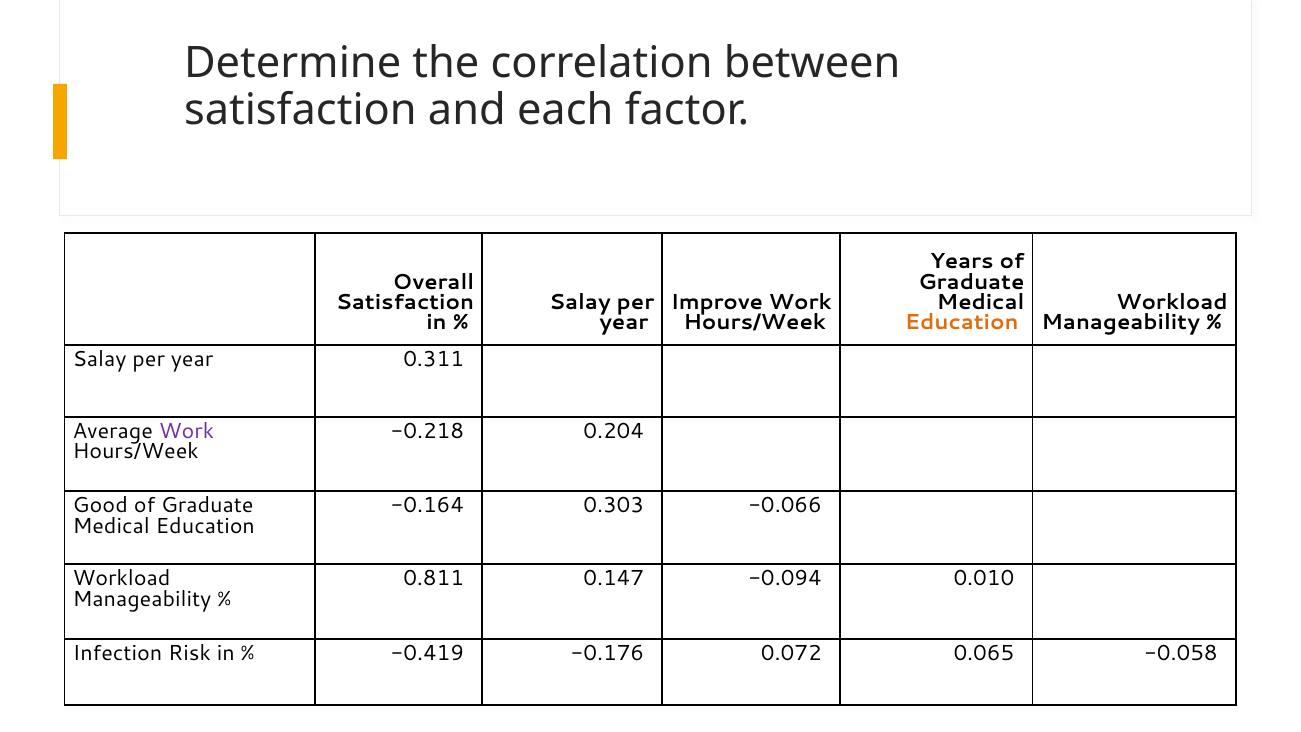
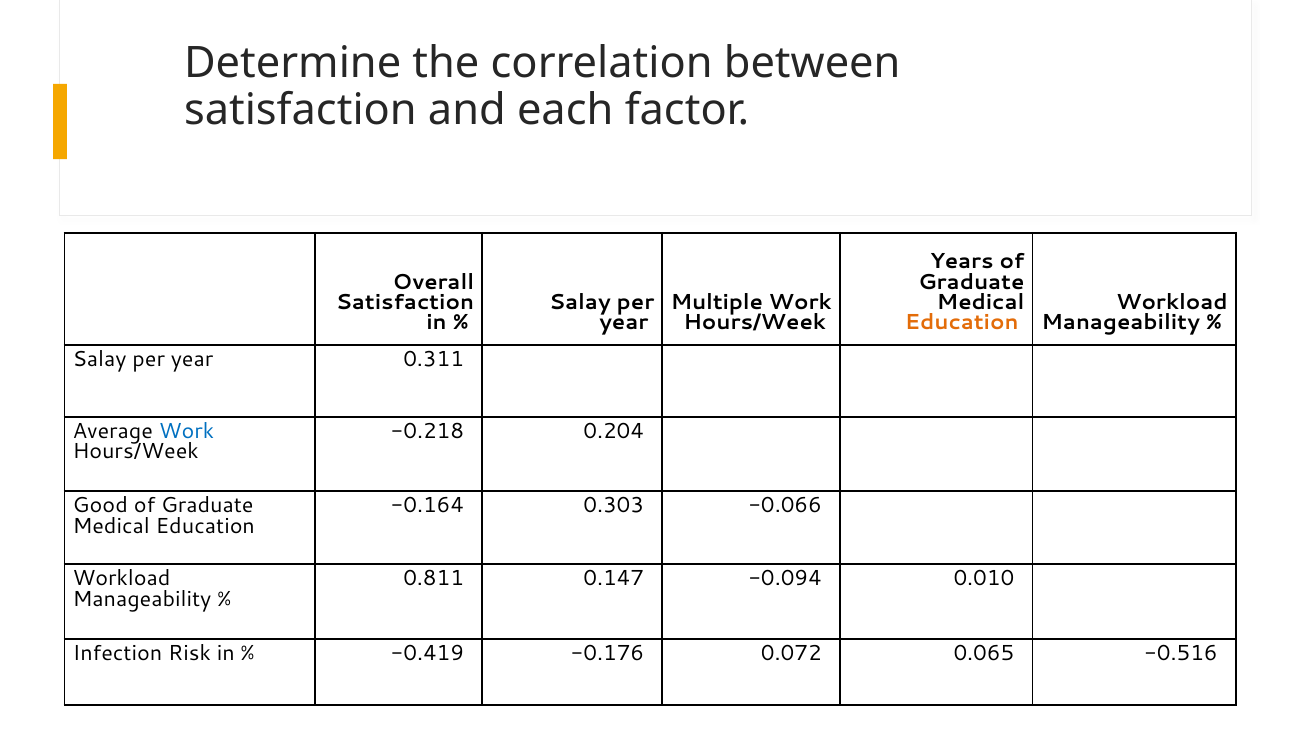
Improve: Improve -> Multiple (717, 302)
Work colour: purple -> blue (186, 431)
-0.058: -0.058 -> -0.516 (1181, 653)
